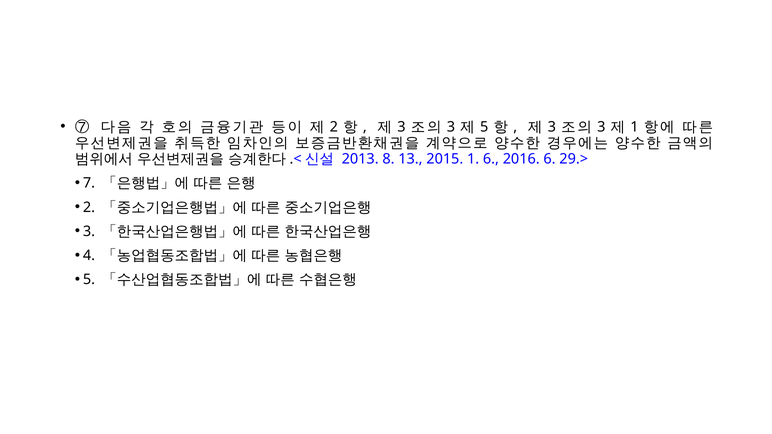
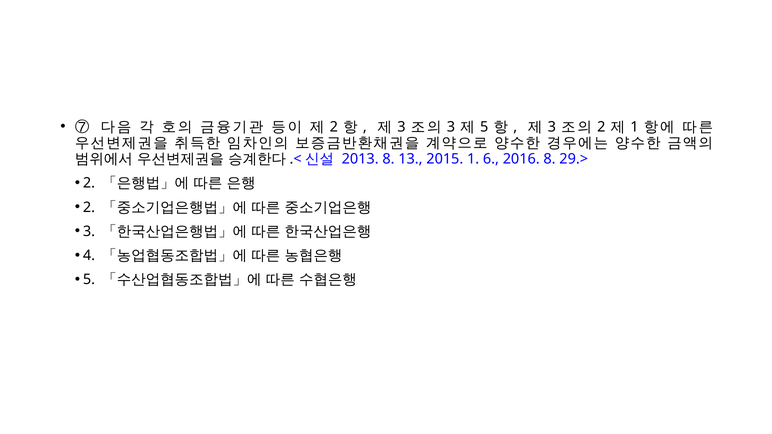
3: 3 -> 2 (601, 127)
2016 6: 6 -> 8 (550, 159)
7: 7 -> 2 (89, 183)
